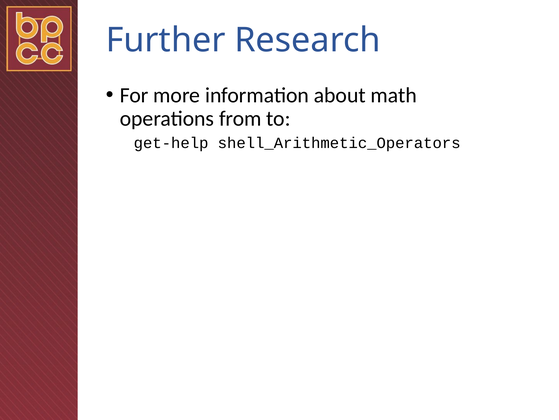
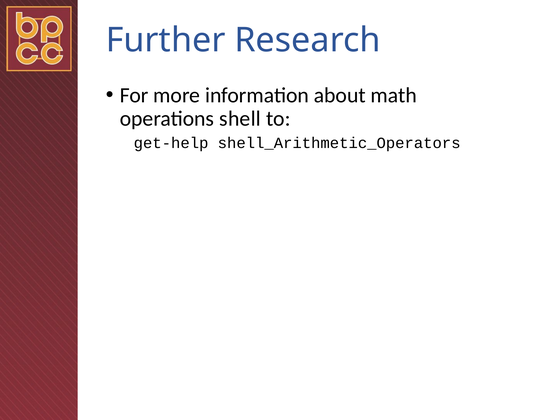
from: from -> shell (240, 119)
